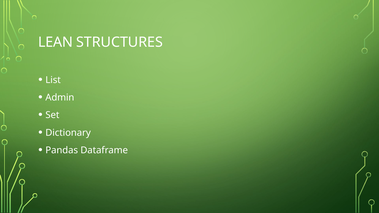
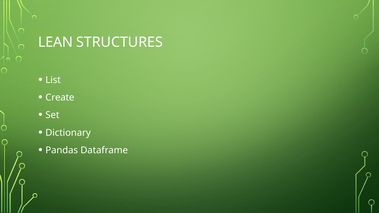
Admin: Admin -> Create (60, 98)
